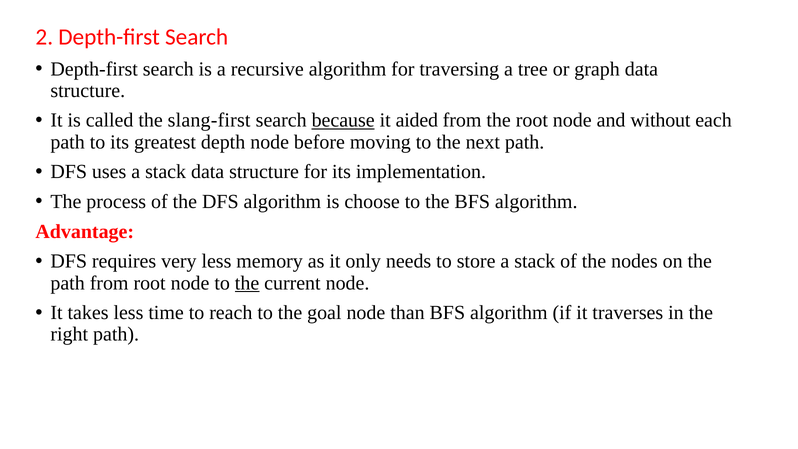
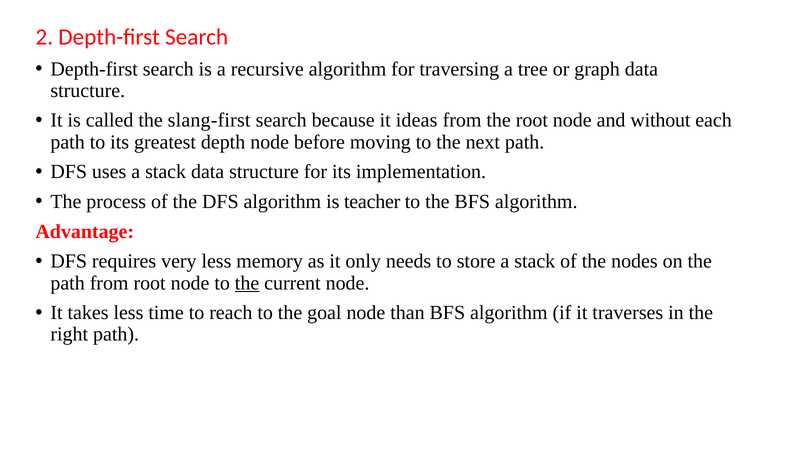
because underline: present -> none (343, 120)
aided: aided -> ideas (417, 120)
choose: choose -> teacher (372, 202)
